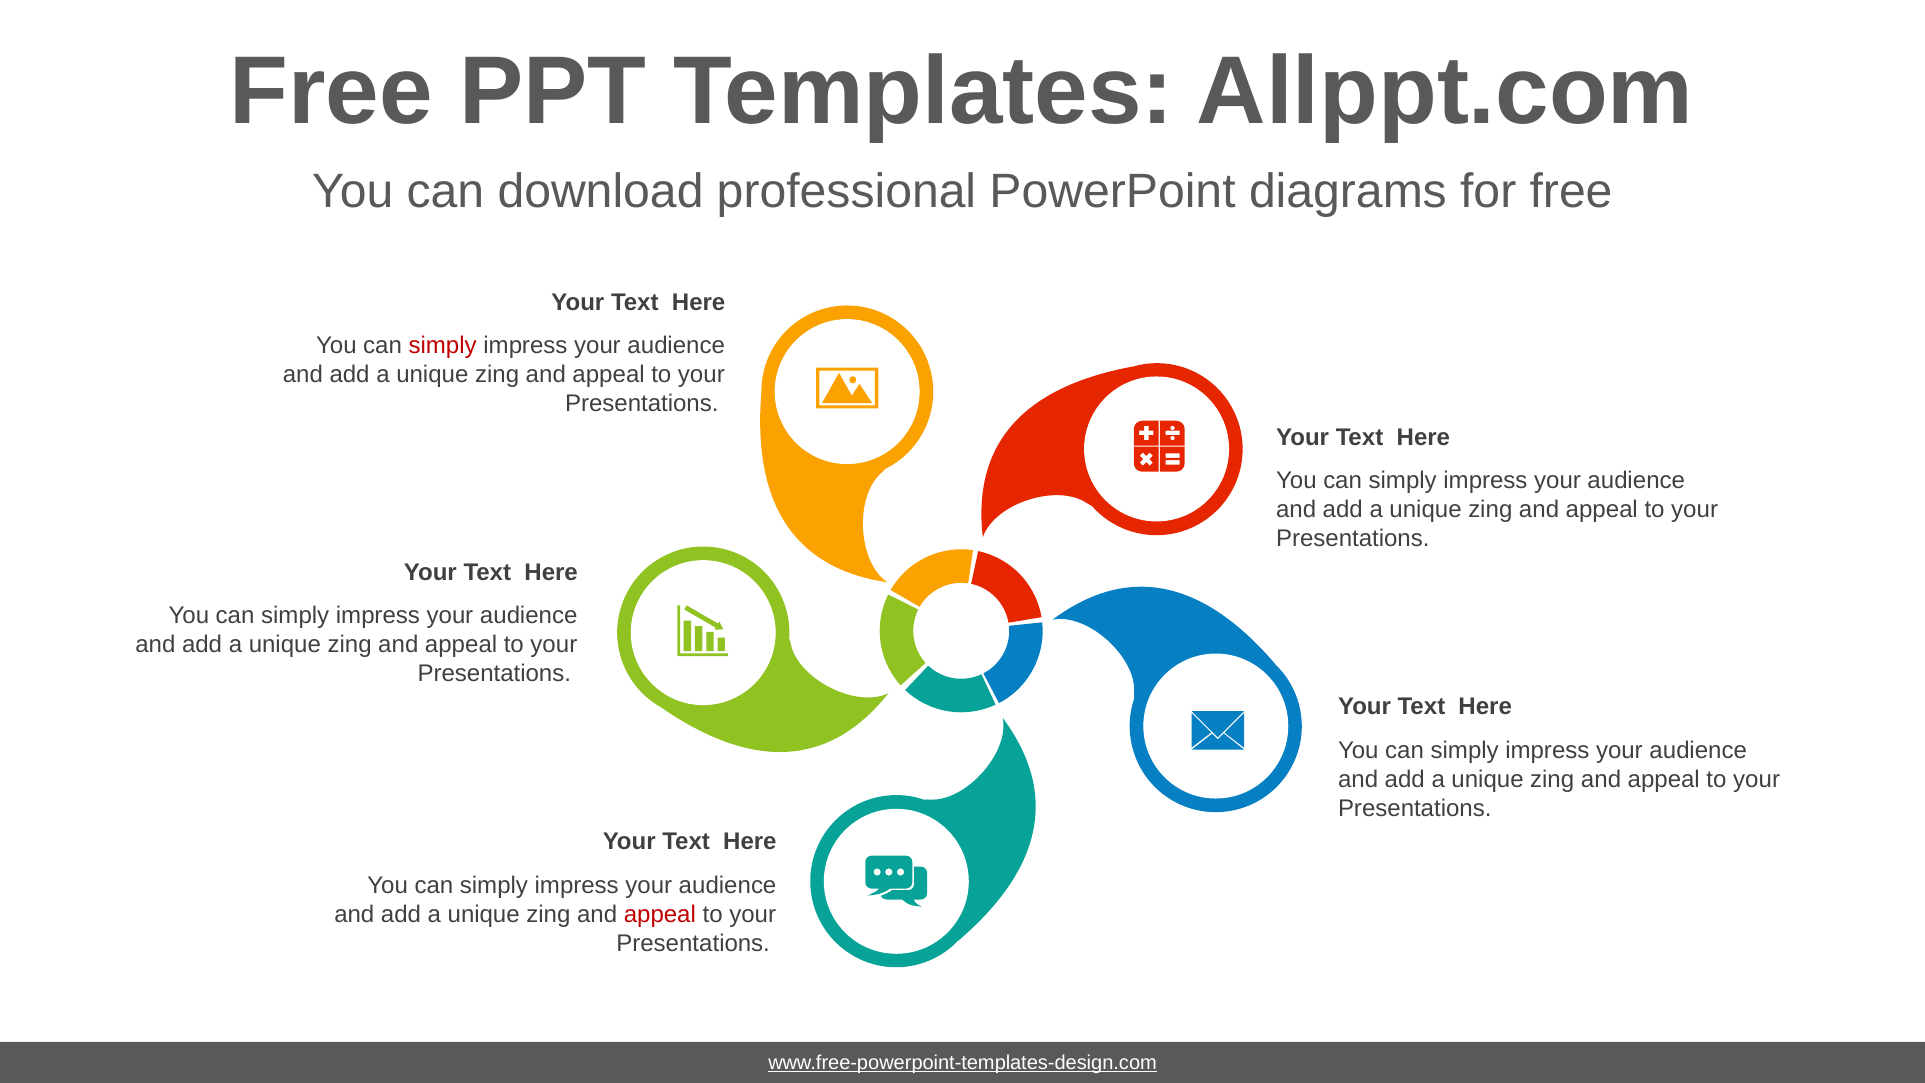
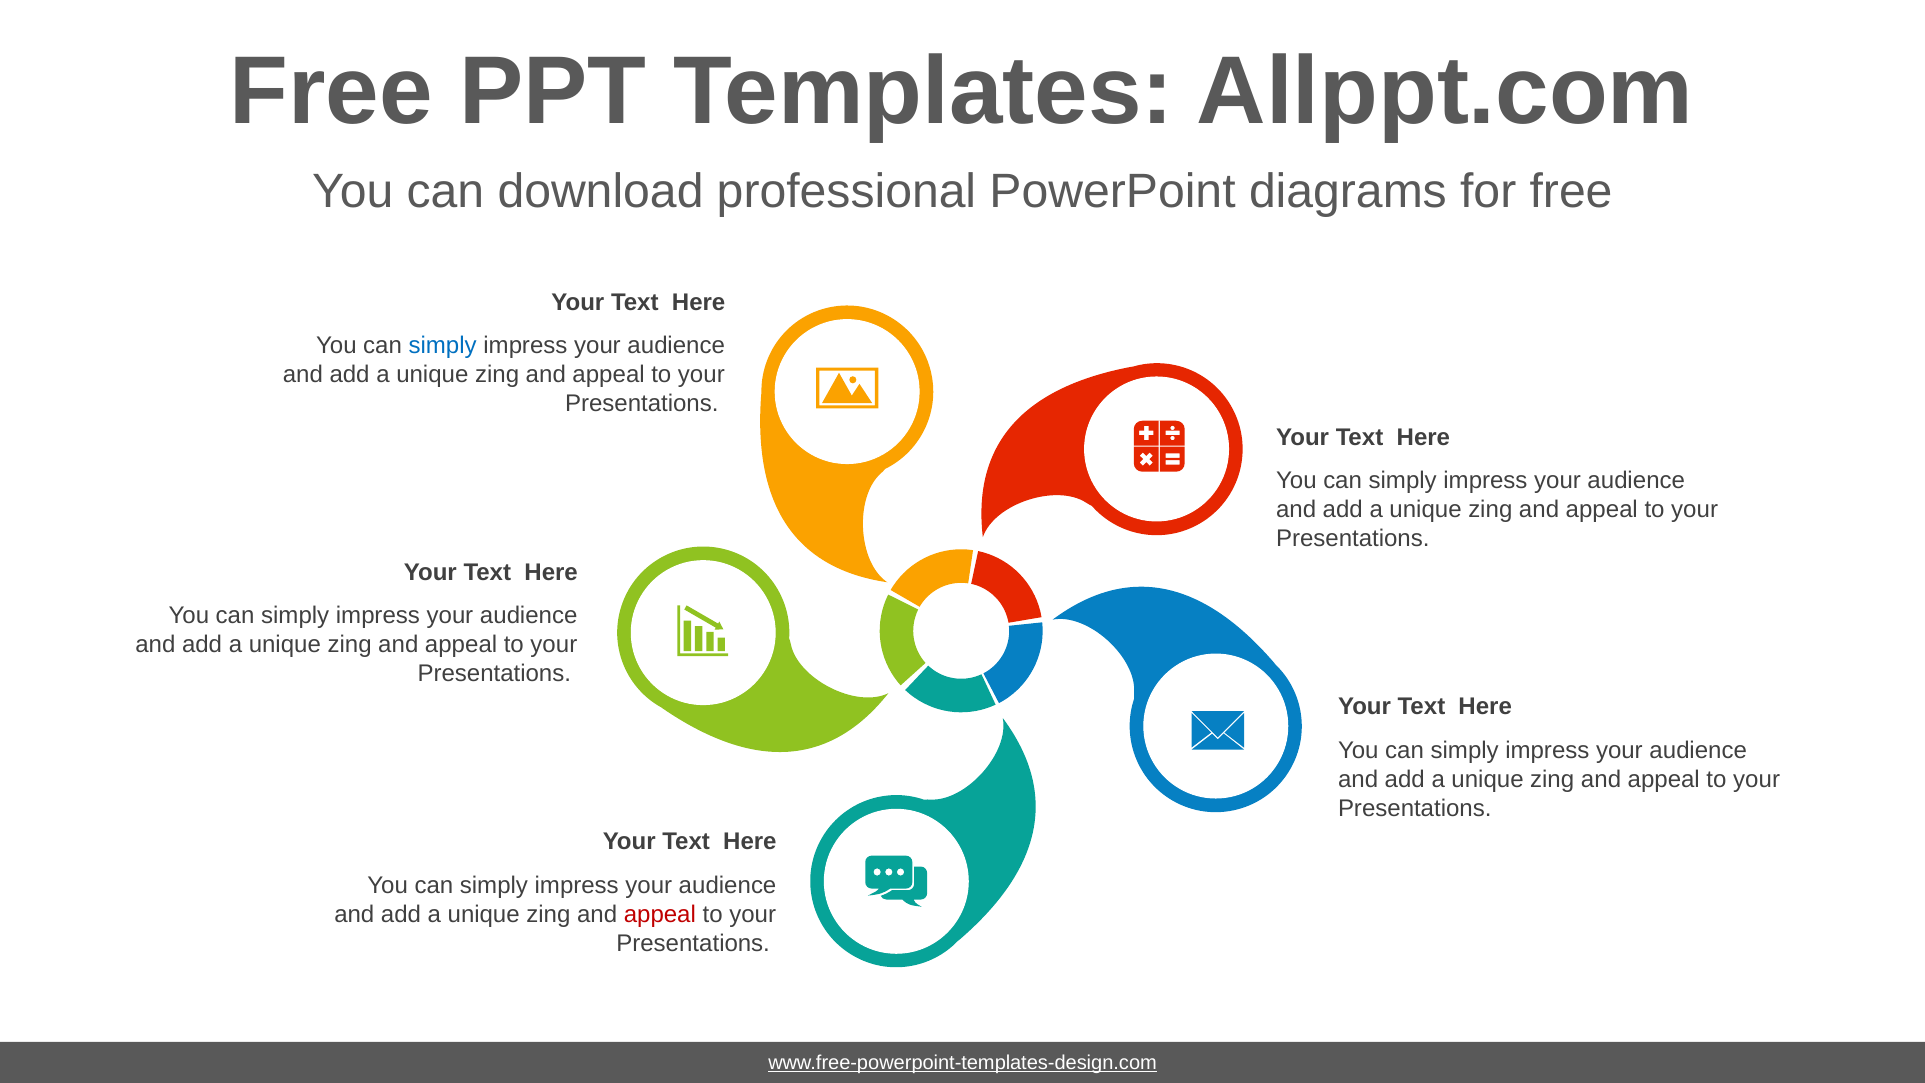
simply colour: red -> blue (443, 346)
